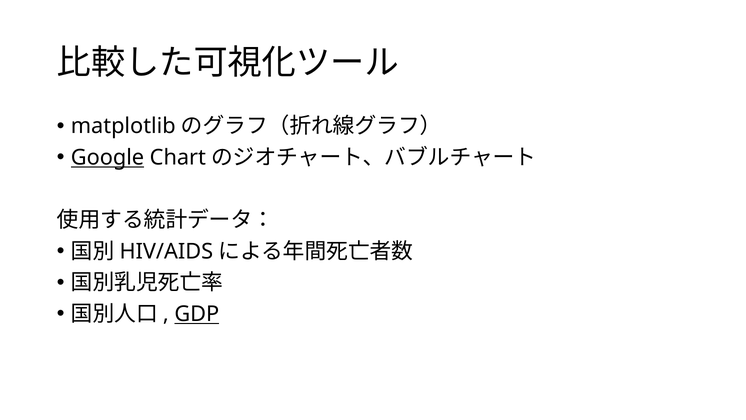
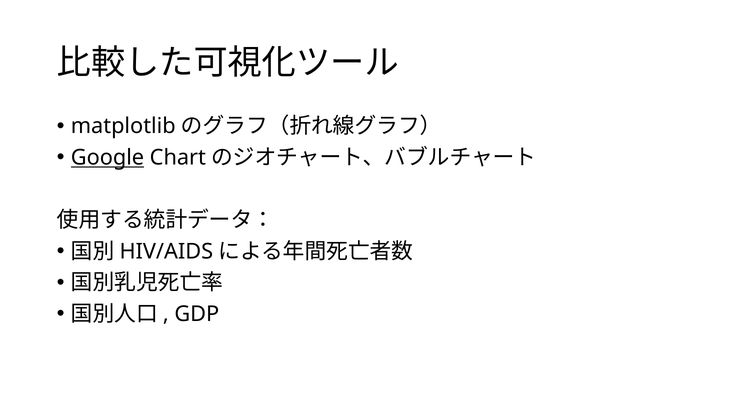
GDP underline: present -> none (197, 314)
